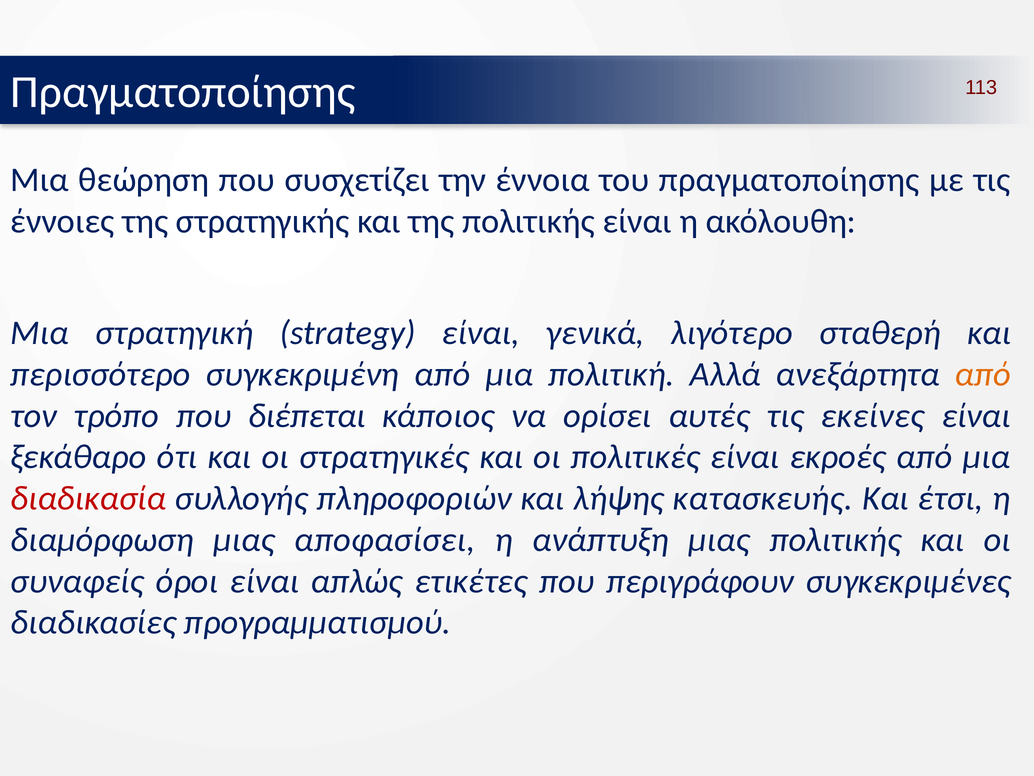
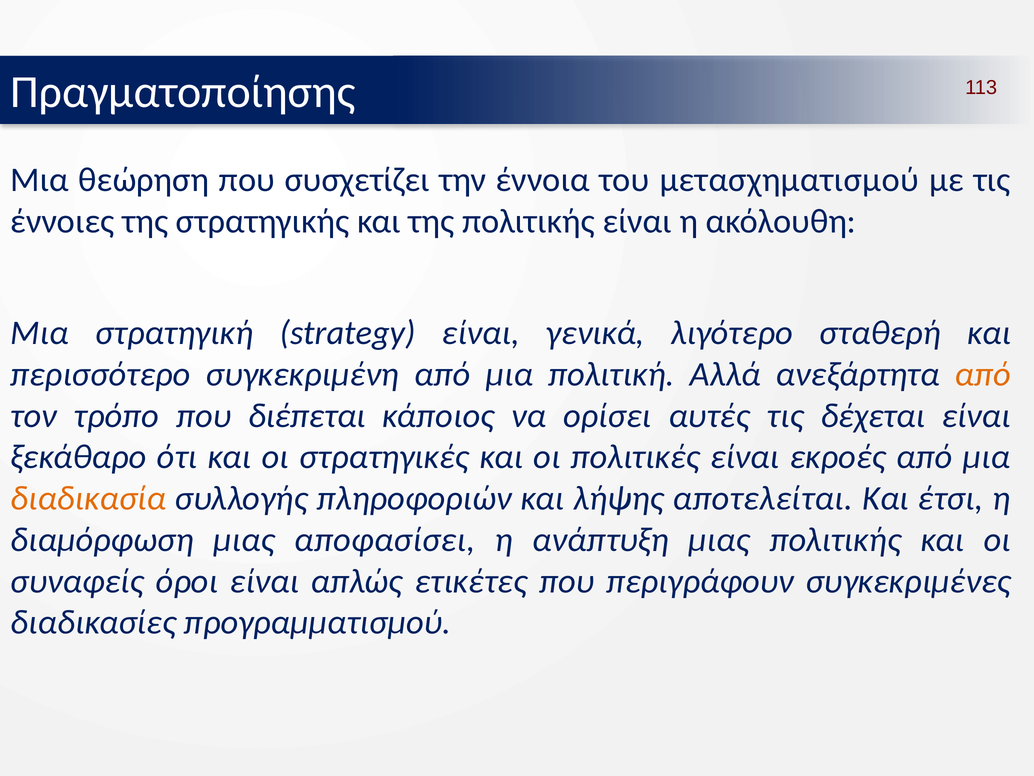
του πραγματοποίησης: πραγματοποίησης -> μετασχηματισμού (789, 180)
εκείνες: εκείνες -> δέχεται (873, 415)
διαδικασία colour: red -> orange (88, 498)
κατασκευής: κατασκευής -> αποτελείται (763, 498)
